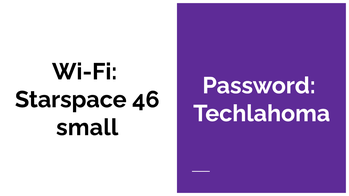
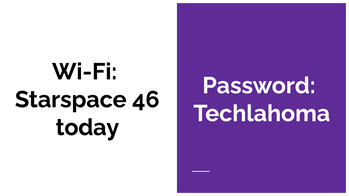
small: small -> today (87, 128)
